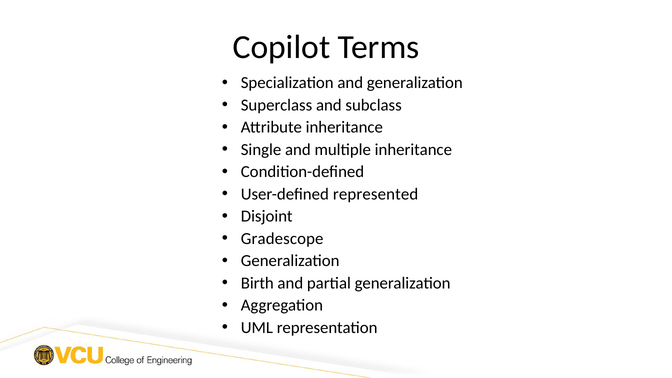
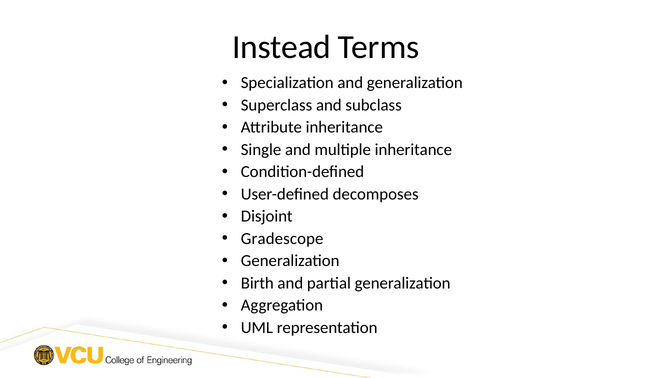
Copilot: Copilot -> Instead (282, 47)
represented: represented -> decomposes (376, 194)
